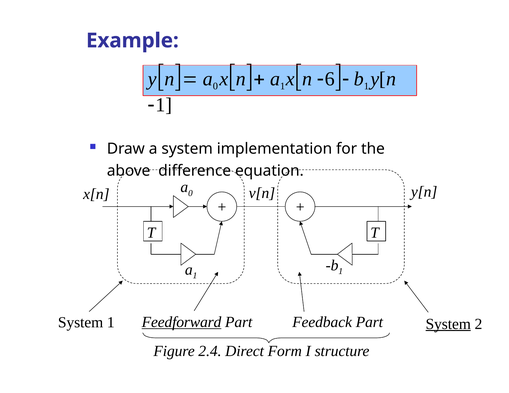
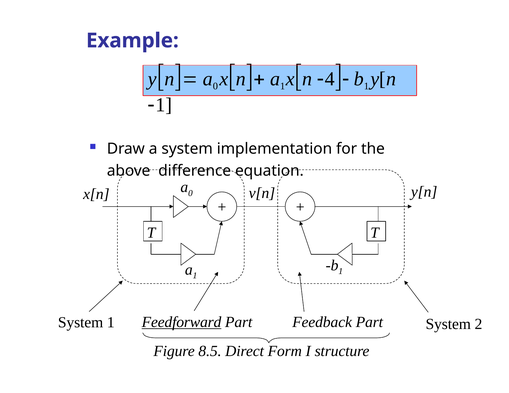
6: 6 -> 4 (330, 79)
System underline: present -> none (448, 324)
2.4: 2.4 -> 8.5 (210, 351)
